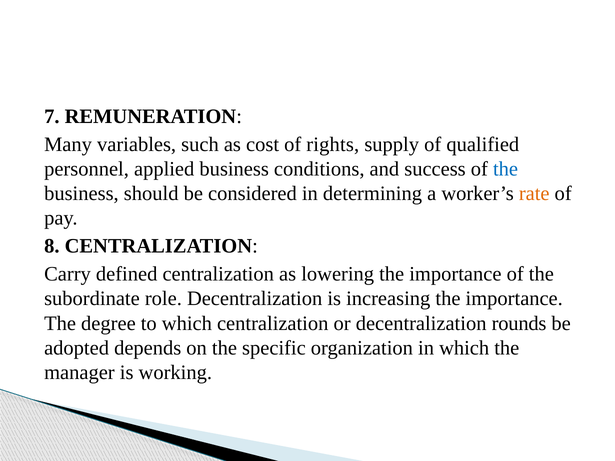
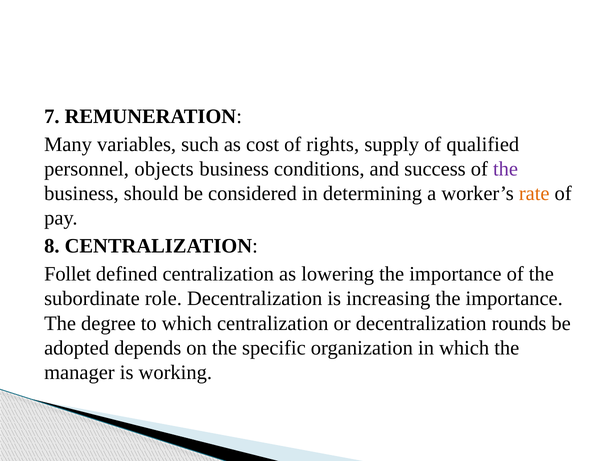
applied: applied -> objects (164, 169)
the colour: blue -> purple (506, 169)
Carry: Carry -> Follet (68, 274)
